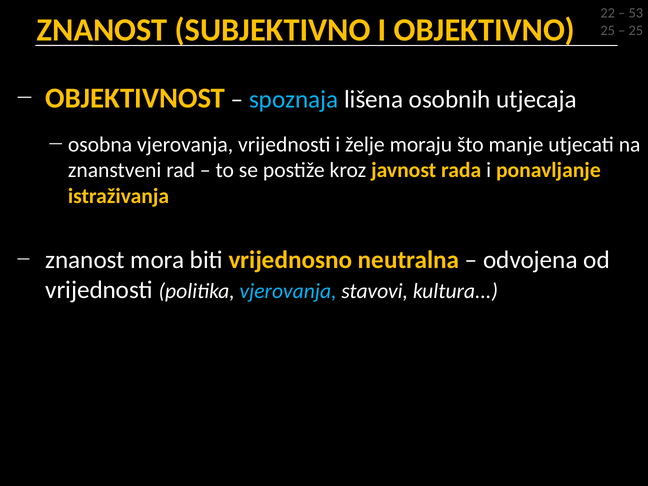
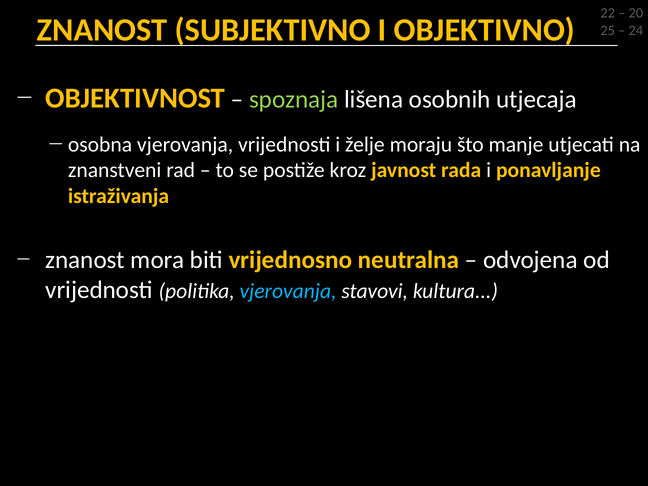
53: 53 -> 20 (636, 13)
25: 25 -> 24 (636, 31)
spoznaja colour: light blue -> light green (294, 100)
